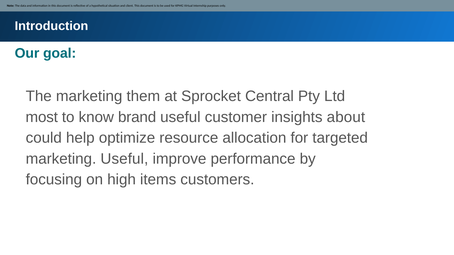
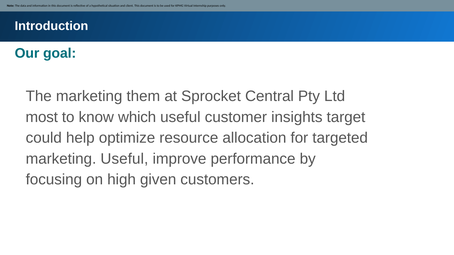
brand: brand -> which (137, 117)
about: about -> target (346, 117)
items: items -> given (158, 180)
